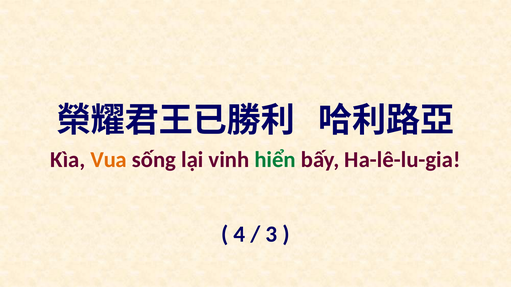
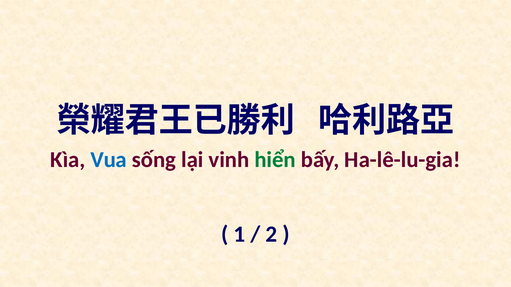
Vua colour: orange -> blue (109, 160)
4: 4 -> 1 (239, 235)
3: 3 -> 2 (271, 235)
